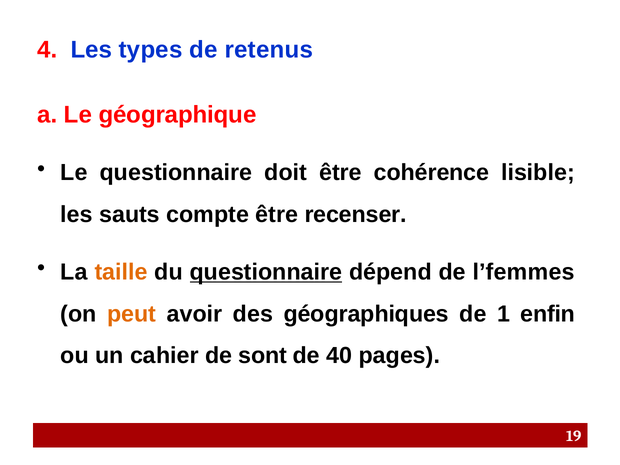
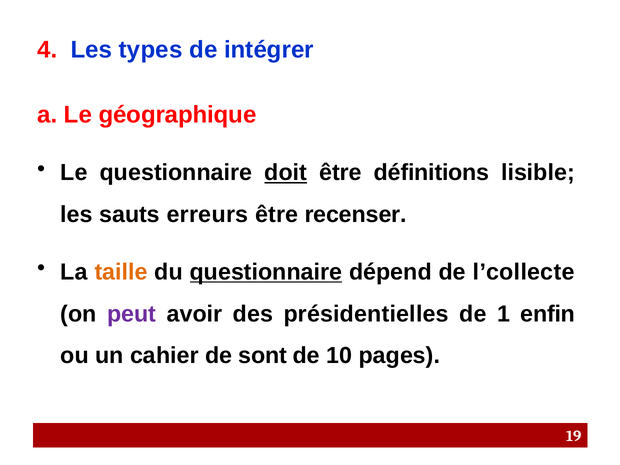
retenus: retenus -> intégrer (269, 50)
doit underline: none -> present (286, 173)
cohérence: cohérence -> définitions (432, 173)
compte: compte -> erreurs (208, 215)
l’femmes: l’femmes -> l’collecte (524, 272)
peut colour: orange -> purple (132, 314)
géographiques: géographiques -> présidentielles (366, 314)
40: 40 -> 10 (339, 356)
